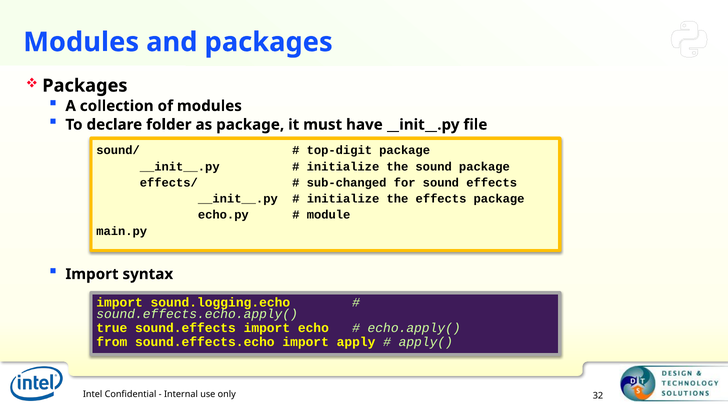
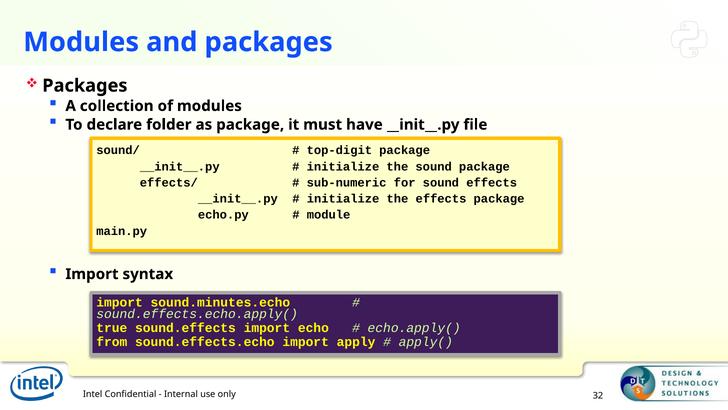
sub-changed: sub-changed -> sub-numeric (347, 182)
sound.logging.echo: sound.logging.echo -> sound.minutes.echo (220, 302)
